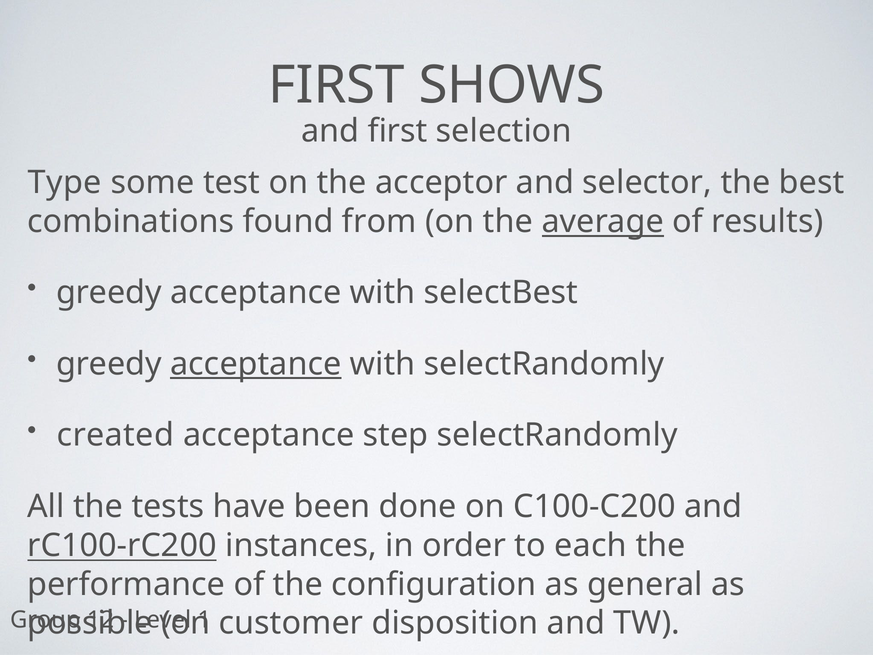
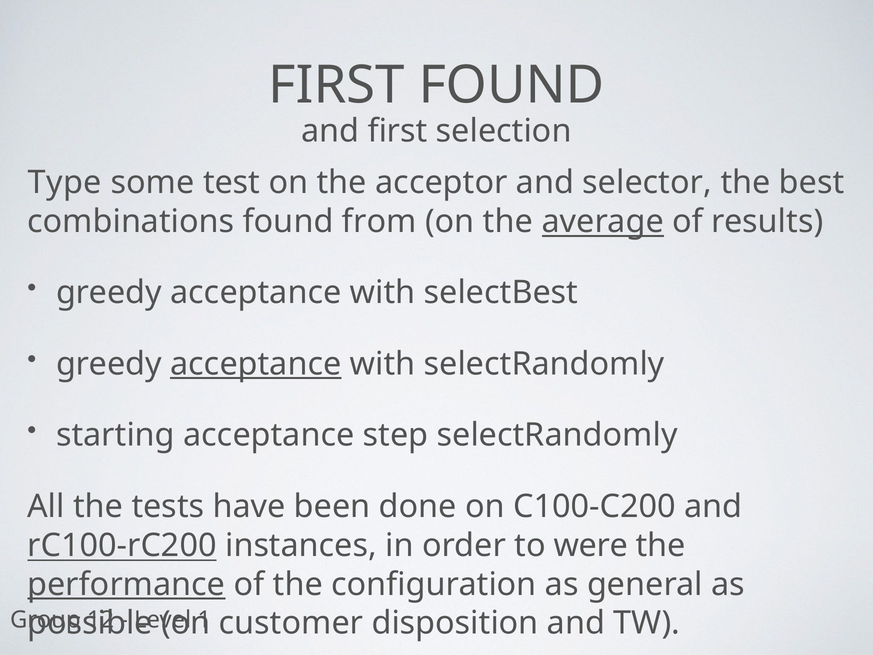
FIRST SHOWS: SHOWS -> FOUND (512, 85)
created: created -> starting (115, 435)
each: each -> were (591, 545)
performance underline: none -> present (126, 584)
